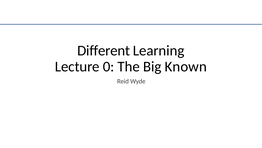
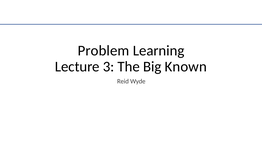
Different: Different -> Problem (103, 50)
0: 0 -> 3 (109, 66)
